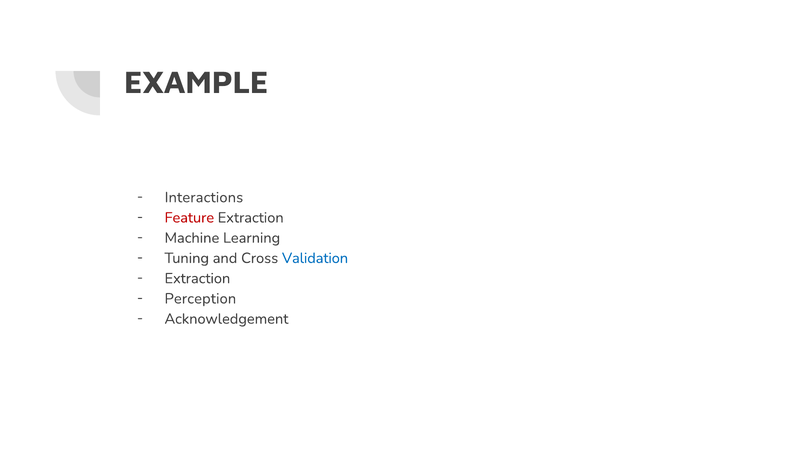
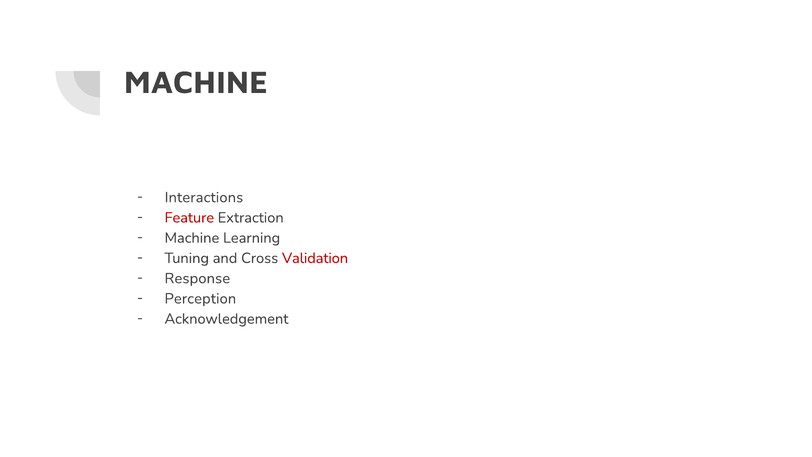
EXAMPLE: EXAMPLE -> MACHINE (196, 82)
Validation colour: blue -> red (315, 258)
Extraction: Extraction -> Response (197, 278)
